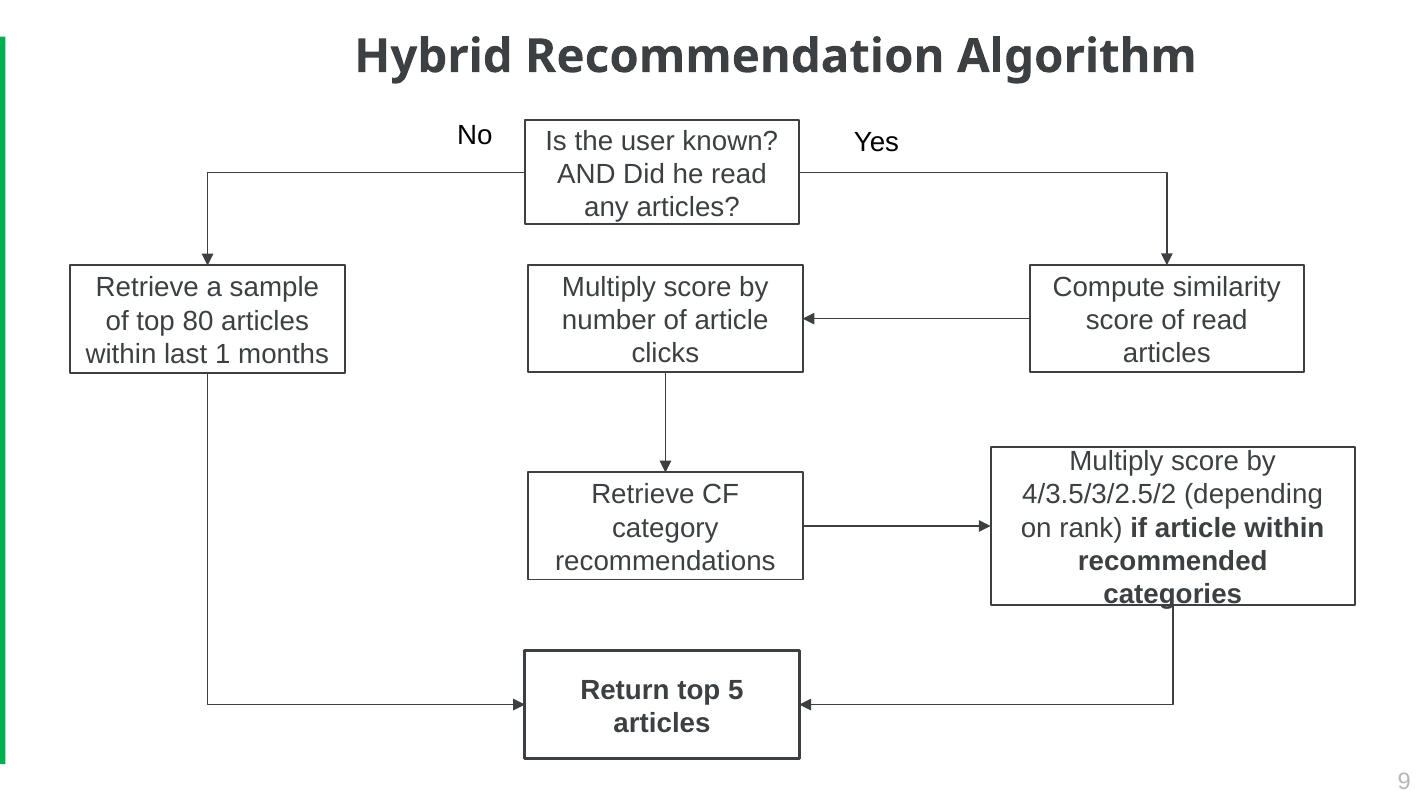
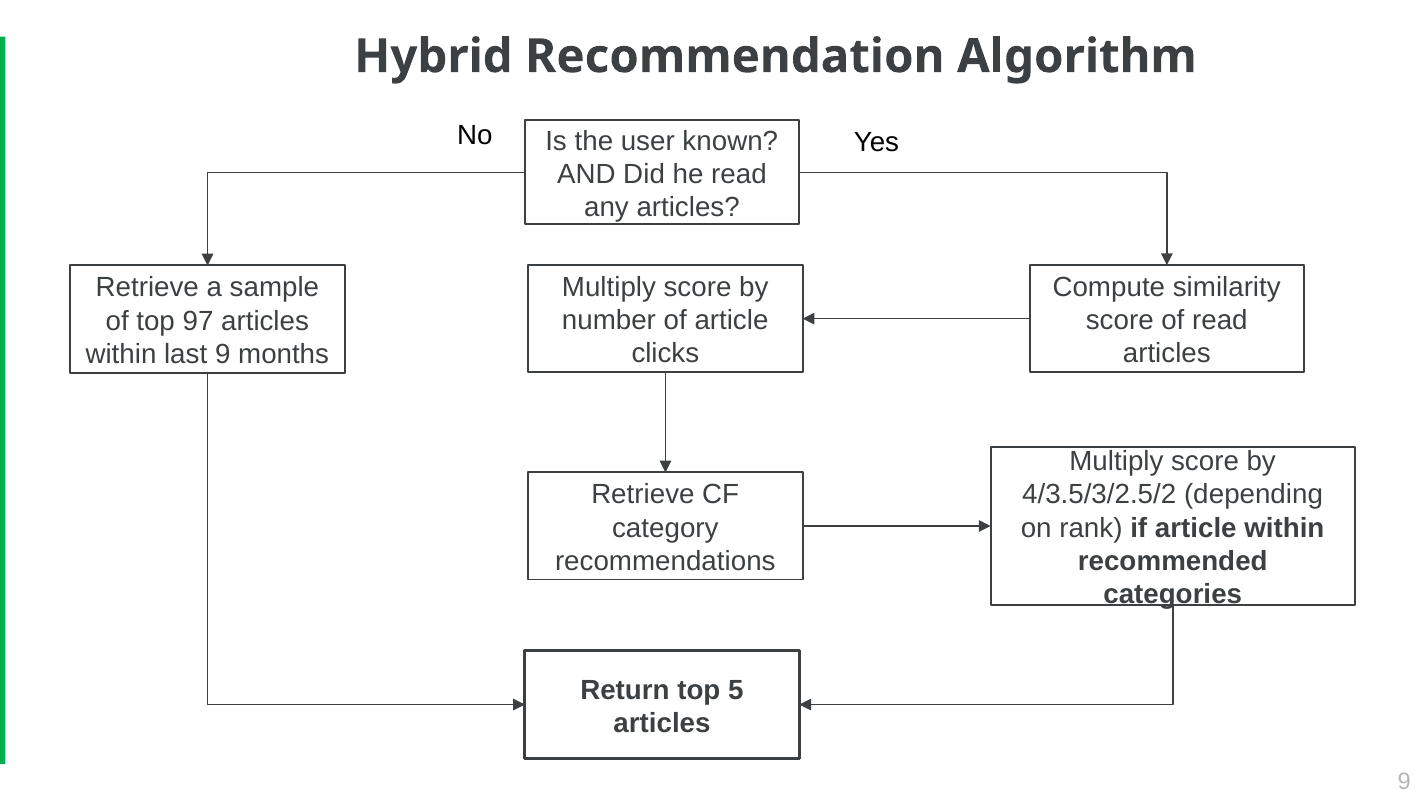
80: 80 -> 97 (198, 321)
last 1: 1 -> 9 (223, 354)
